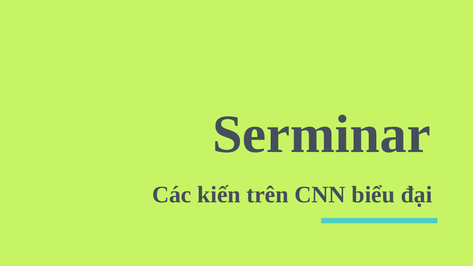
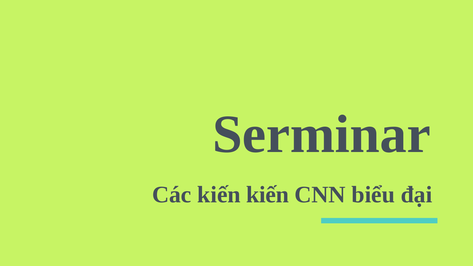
kiến trên: trên -> kiến (268, 195)
